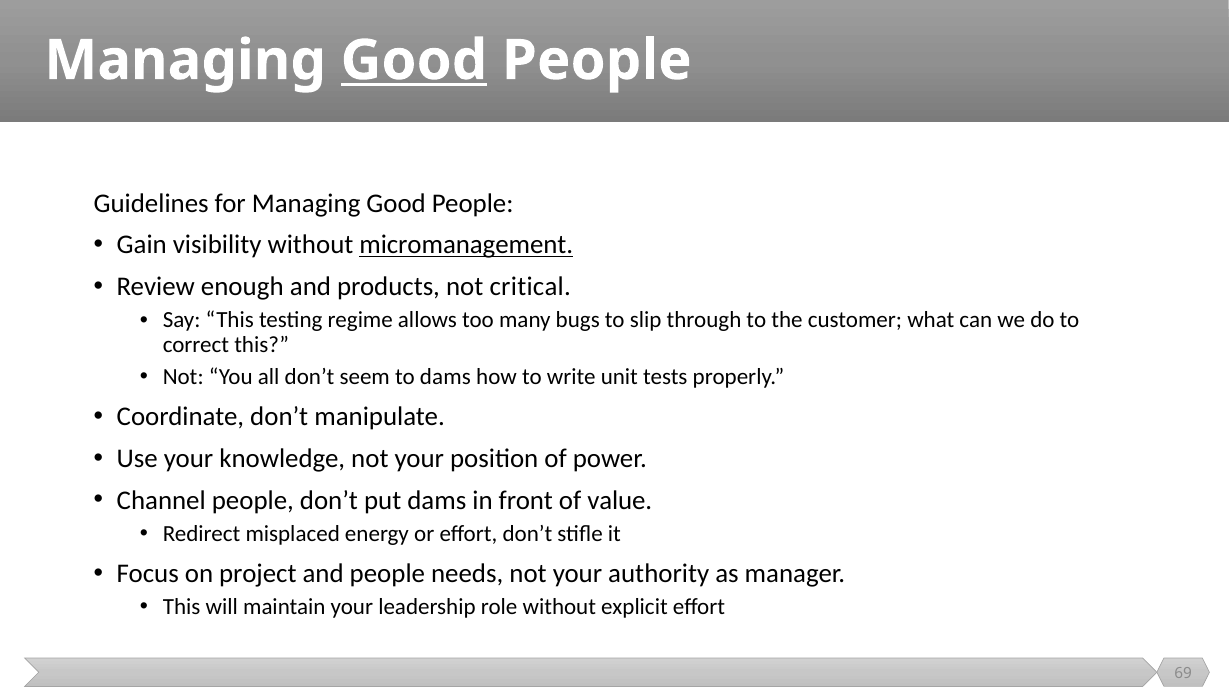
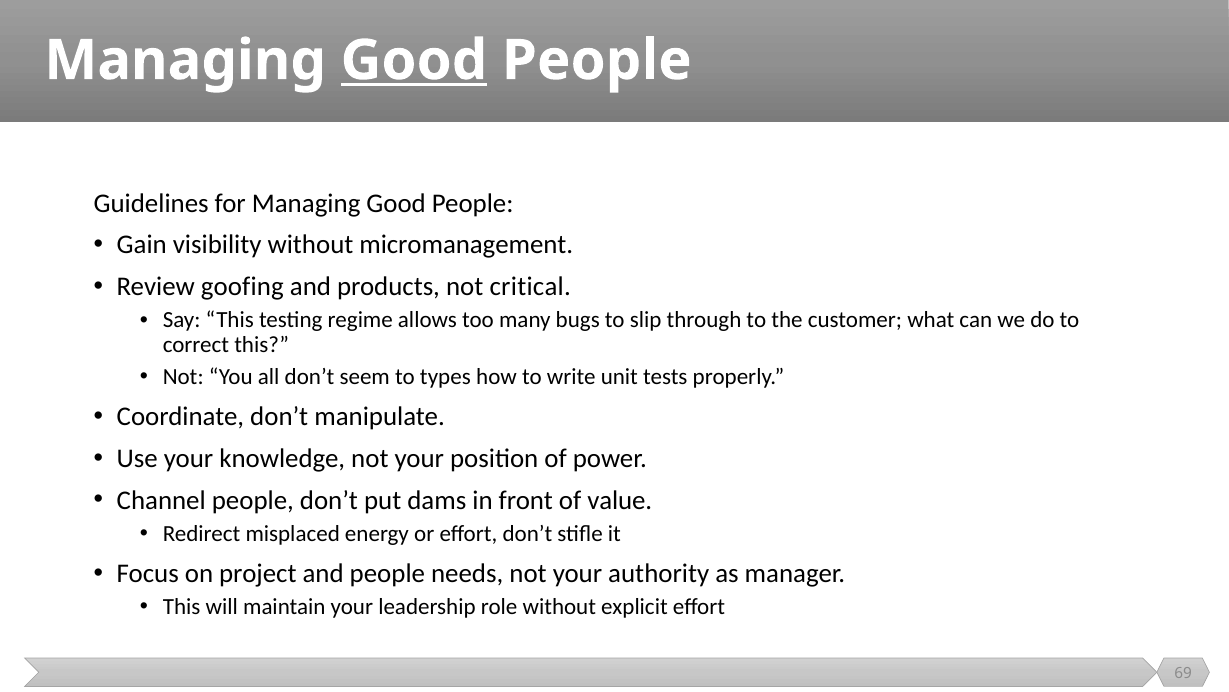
micromanagement underline: present -> none (466, 245)
enough: enough -> goofing (242, 287)
to dams: dams -> types (445, 376)
